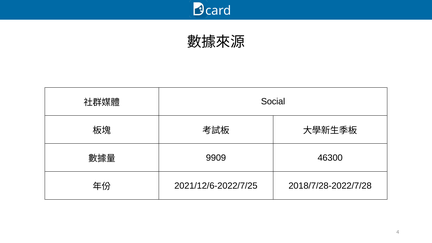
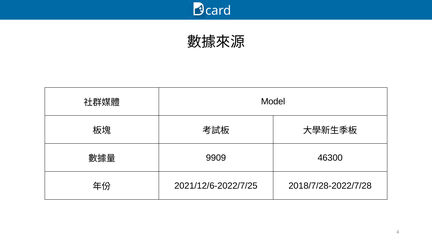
Social: Social -> Model (273, 102)
